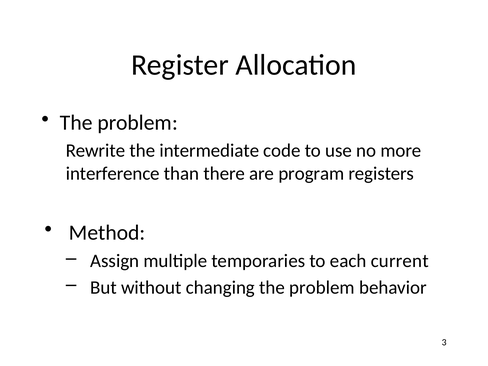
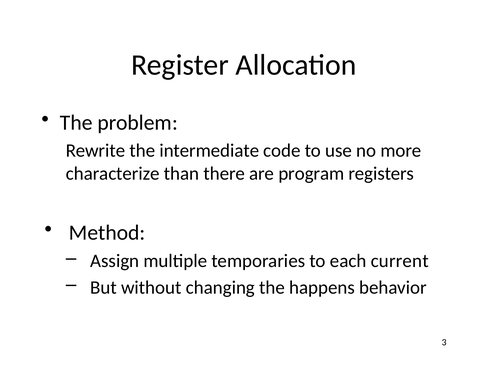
interference: interference -> characterize (113, 174)
changing the problem: problem -> happens (322, 287)
